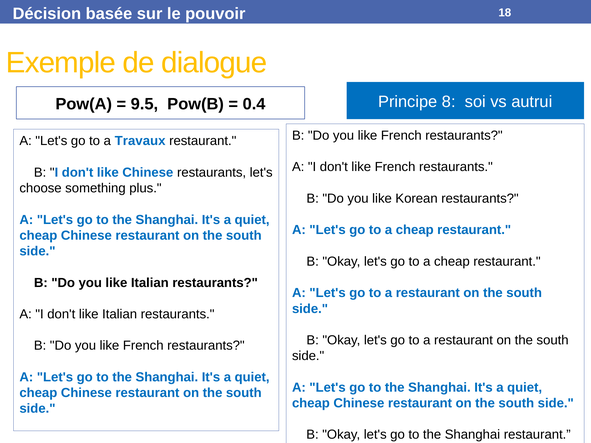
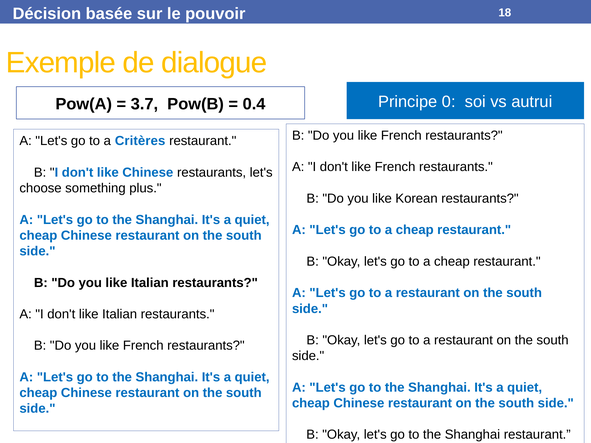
8: 8 -> 0 (449, 102)
9.5: 9.5 -> 3.7 (144, 104)
Travaux: Travaux -> Critères (140, 141)
